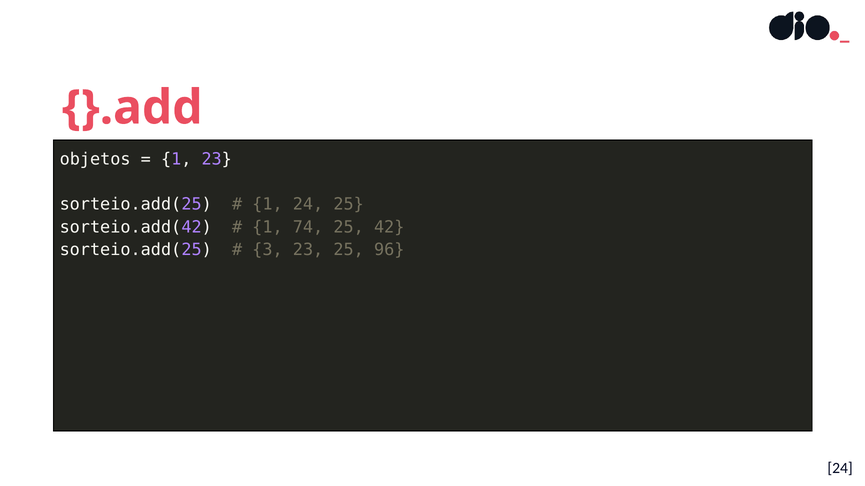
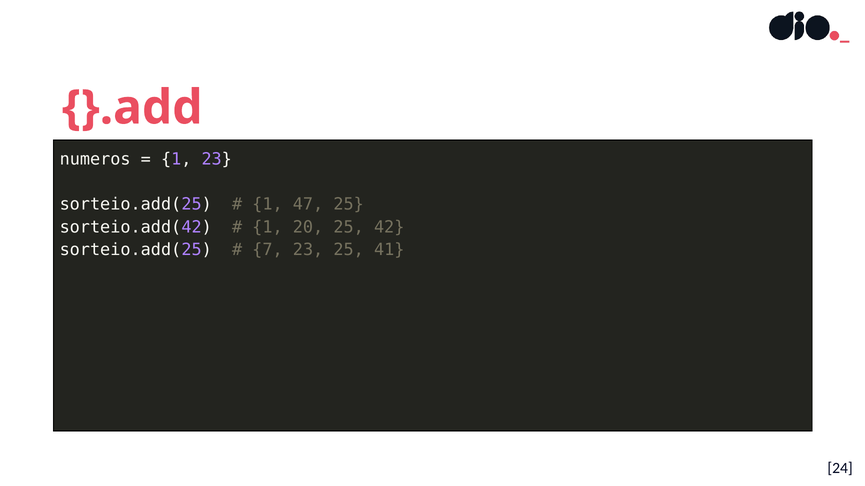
objetos: objetos -> numeros (95, 159)
1 24: 24 -> 47 (308, 205)
74: 74 -> 20 (308, 227)
3: 3 -> 7 (267, 250)
96: 96 -> 41 (389, 250)
